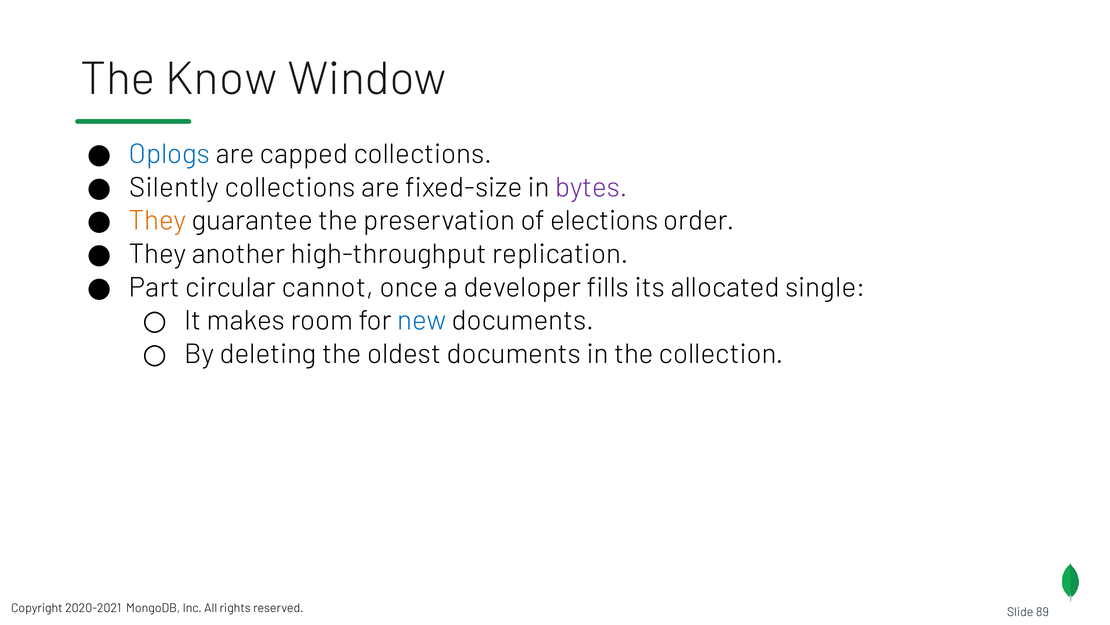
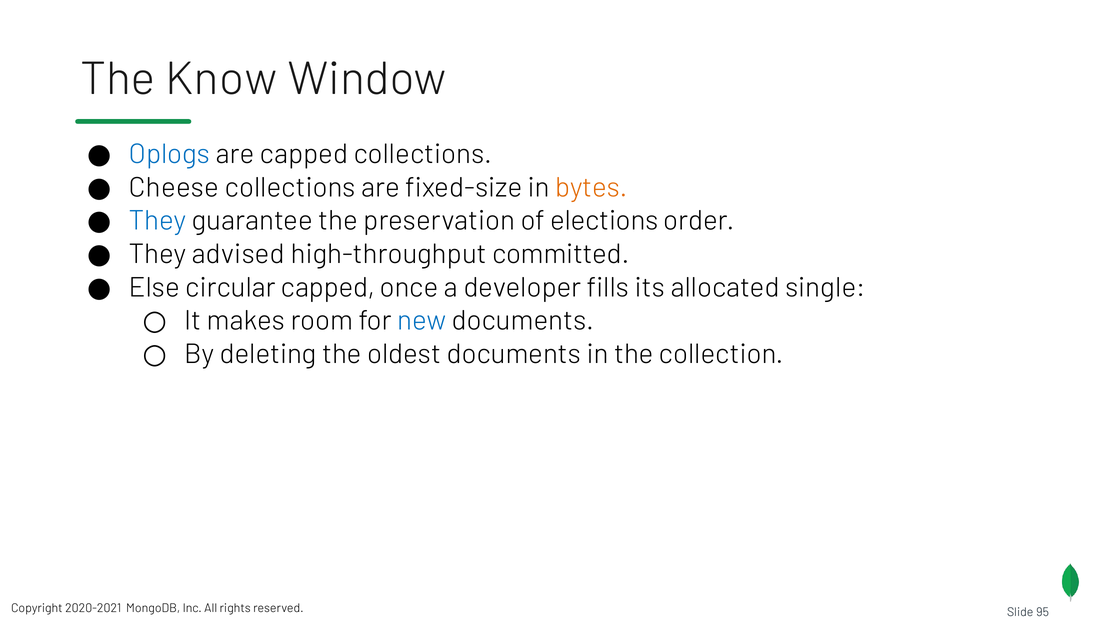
Silently: Silently -> Cheese (174, 187)
bytes colour: purple -> orange (592, 187)
They colour: orange -> blue (158, 221)
another: another -> advised (238, 254)
replication: replication -> committed (561, 254)
Part: Part -> Else (154, 287)
circular cannot: cannot -> capped (328, 287)
89: 89 -> 95 (1043, 612)
